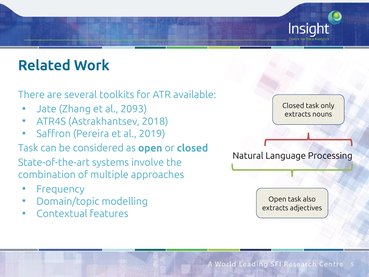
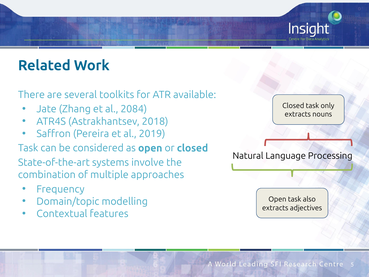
2093: 2093 -> 2084 (134, 109)
